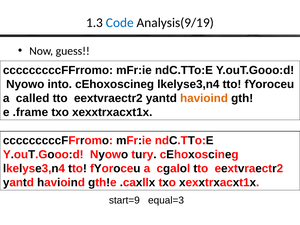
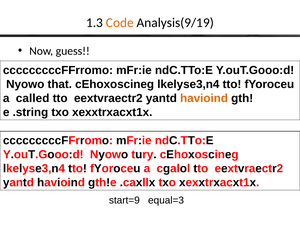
Code colour: blue -> orange (120, 23)
into: into -> that (60, 84)
.frame: .frame -> .string (30, 112)
